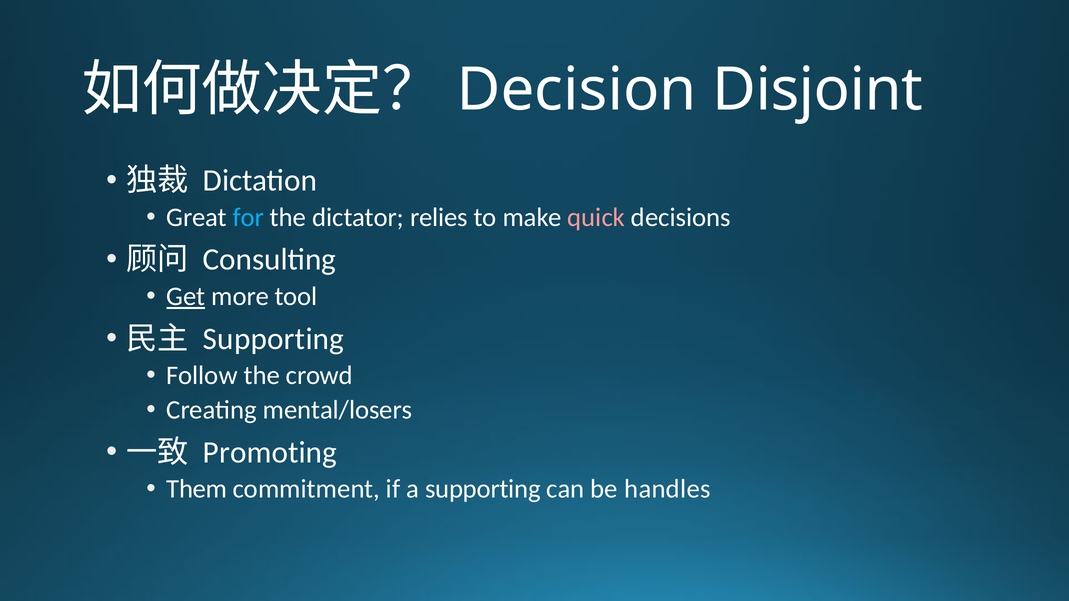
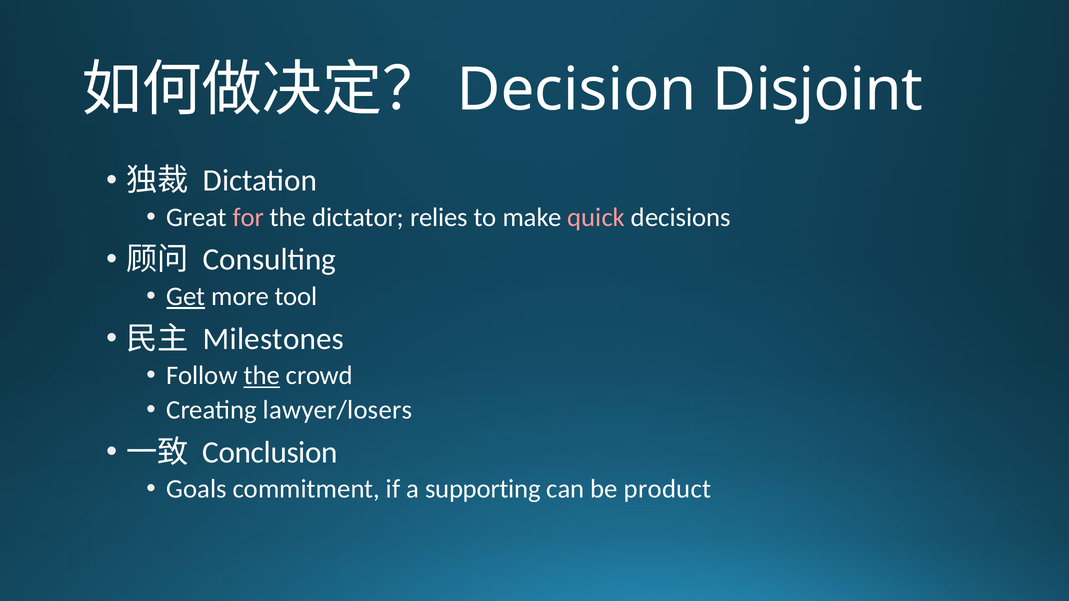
for colour: light blue -> pink (248, 218)
Supporting: Supporting -> Milestones (274, 339)
the underline: none -> present (262, 376)
mental/losers: mental/losers -> lawyer/losers (337, 410)
Promoting: Promoting -> Conclusion (270, 453)
Them: Them -> Goals (197, 489)
handles: handles -> product (667, 489)
